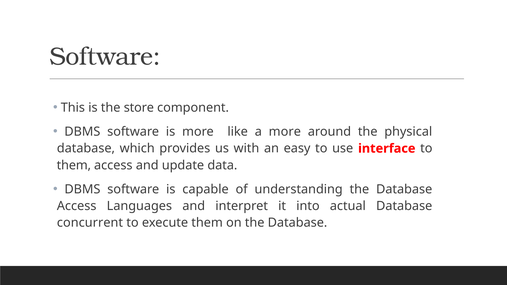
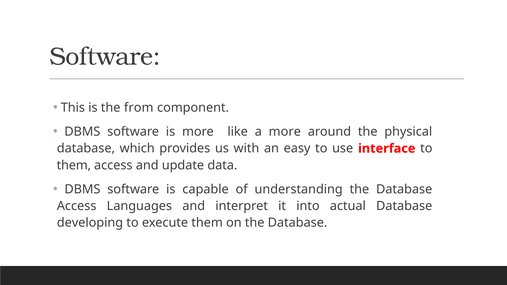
store: store -> from (139, 108)
concurrent: concurrent -> developing (90, 223)
